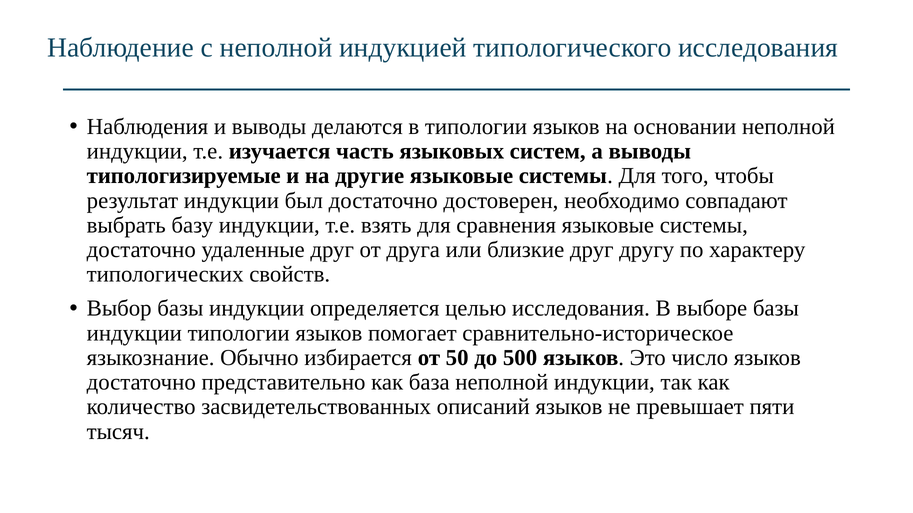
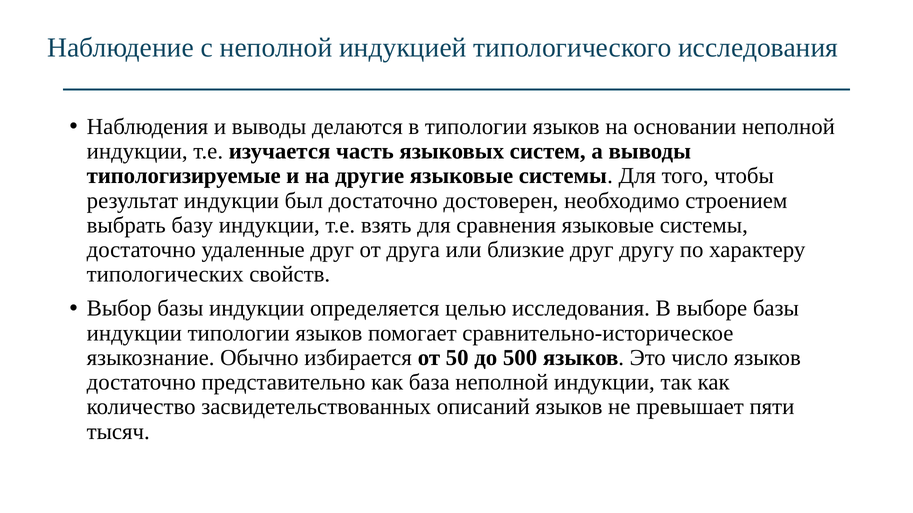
совпадают: совпадают -> строением (736, 201)
